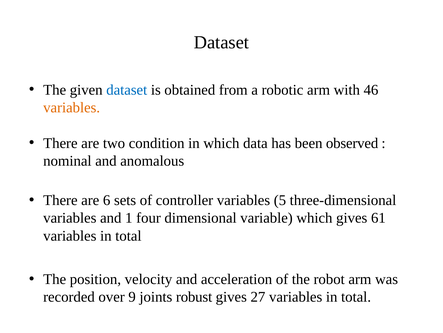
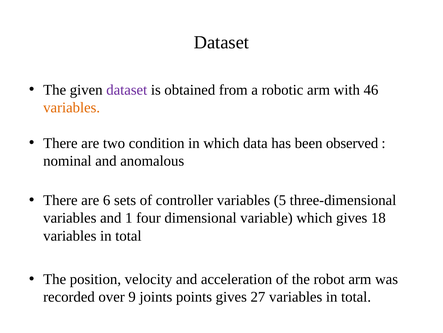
dataset colour: blue -> purple (127, 90)
61: 61 -> 18 (378, 218)
robust: robust -> points (194, 296)
